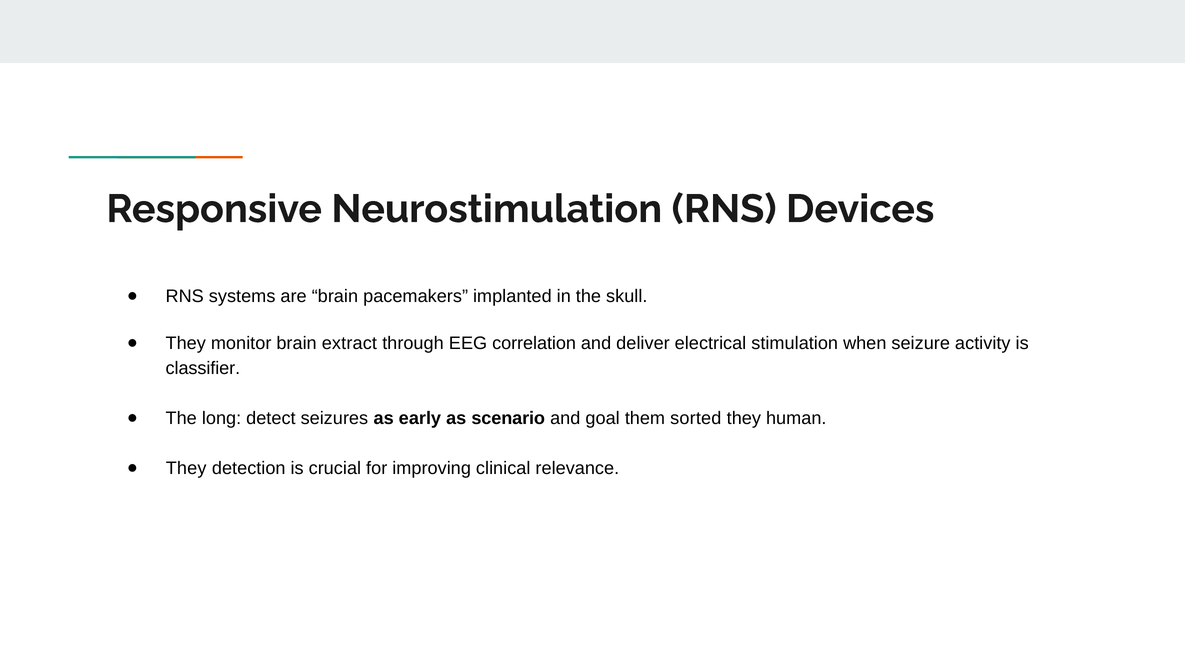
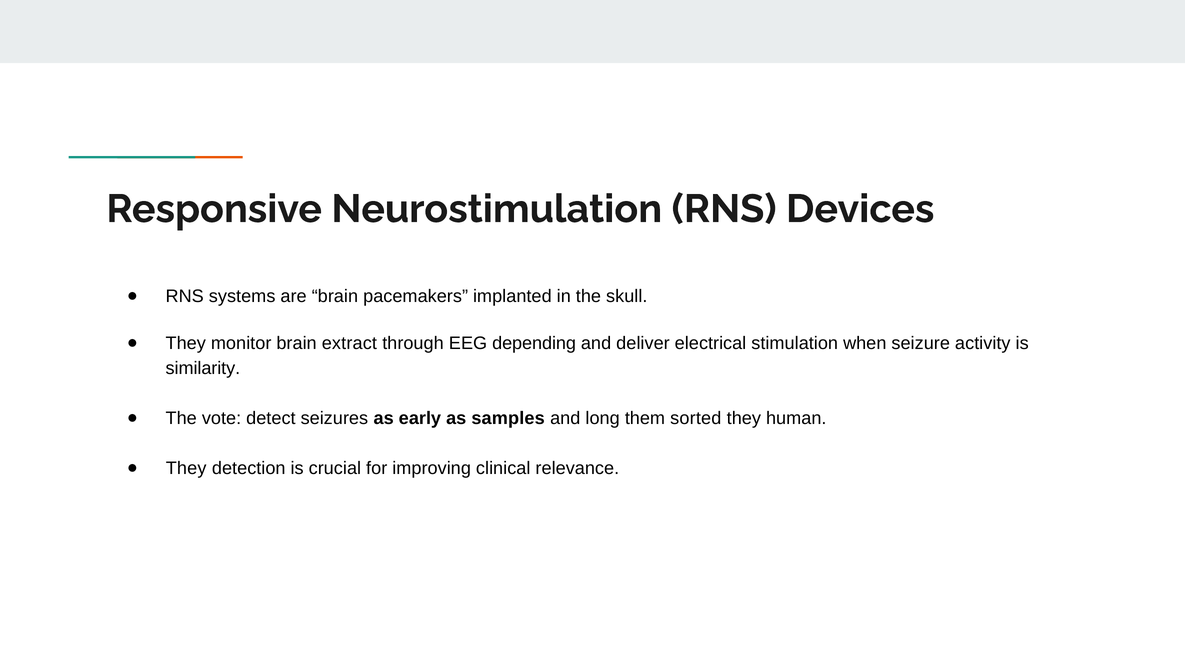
correlation: correlation -> depending (534, 344)
classifier: classifier -> similarity (203, 369)
long: long -> vote (222, 419)
scenario: scenario -> samples (508, 419)
goal: goal -> long (603, 419)
